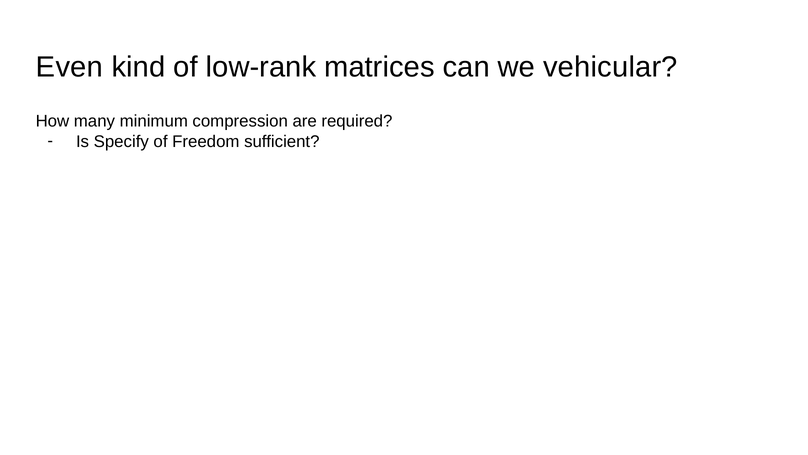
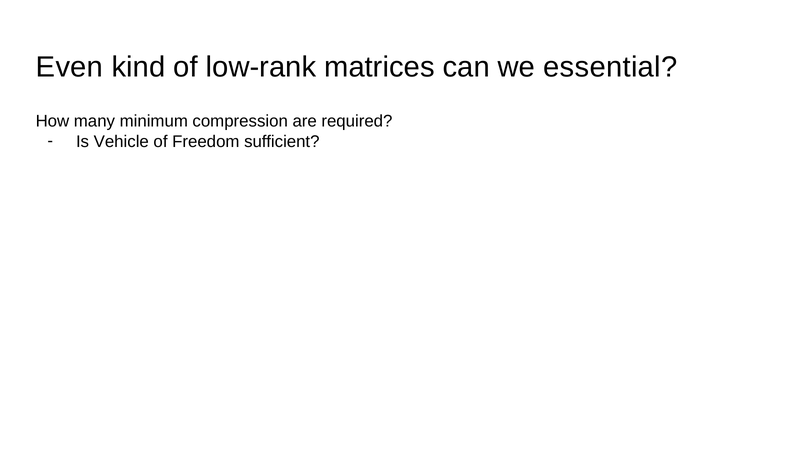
vehicular: vehicular -> essential (610, 67)
Specify: Specify -> Vehicle (121, 141)
